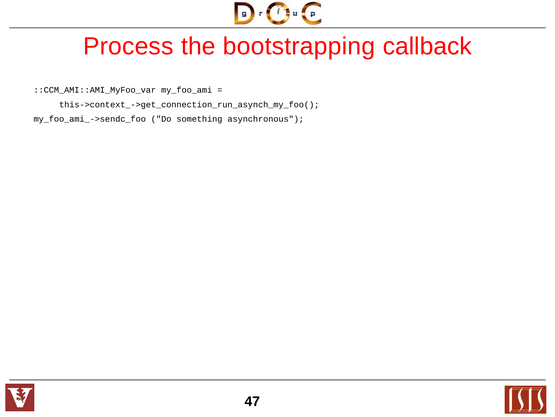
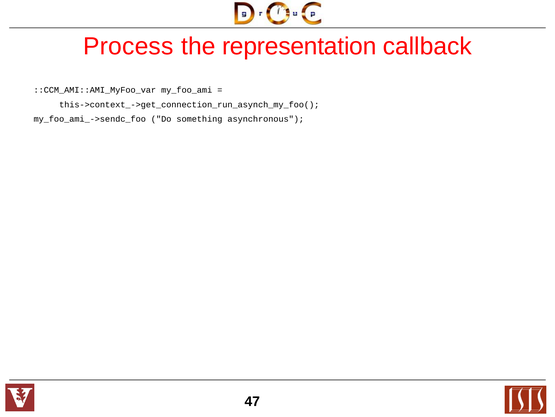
bootstrapping: bootstrapping -> representation (299, 46)
